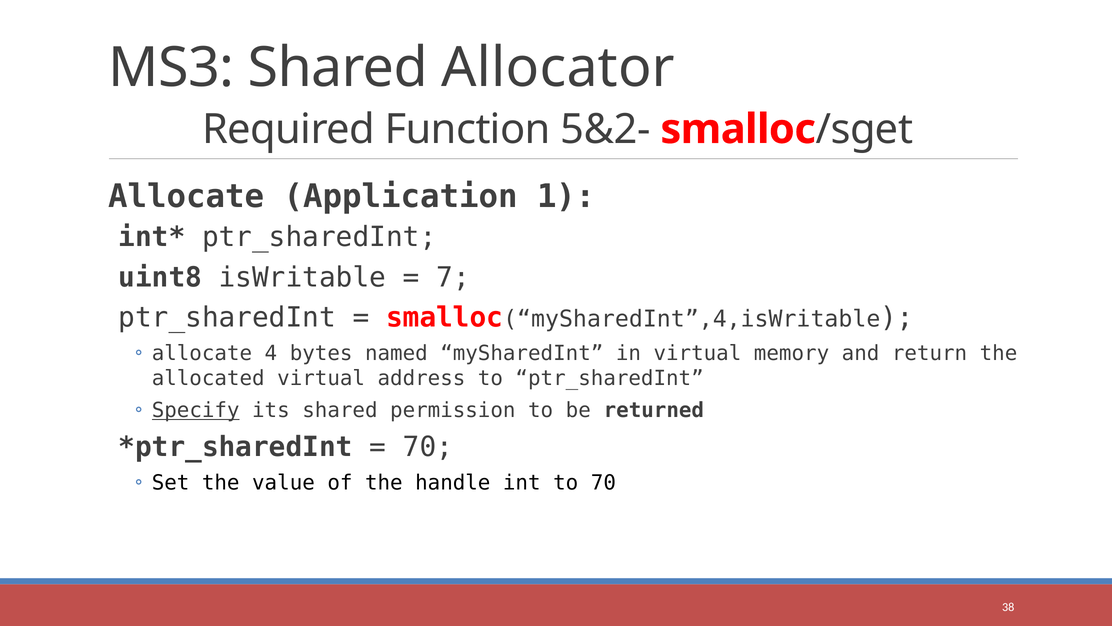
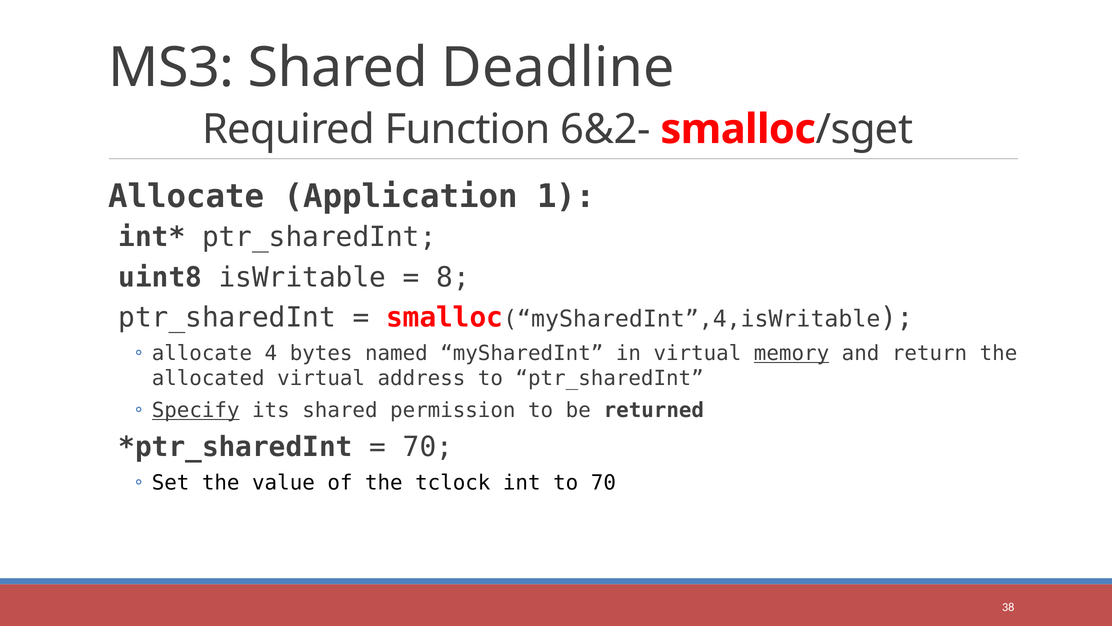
Allocator: Allocator -> Deadline (558, 68)
5&2-: 5&2- -> 6&2- (605, 129)
7: 7 -> 8 (453, 277)
memory underline: none -> present (792, 353)
handle: handle -> tclock (453, 482)
